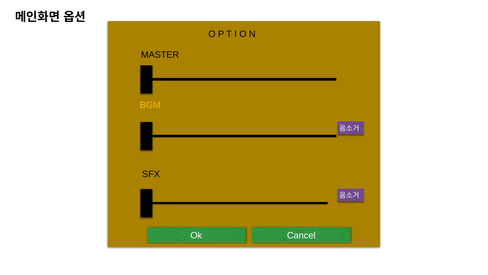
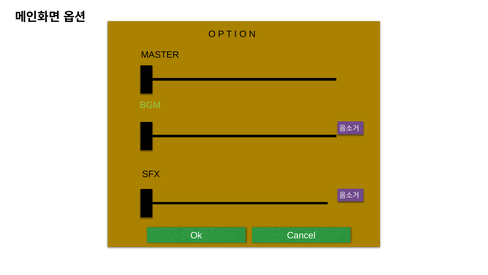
BGM colour: yellow -> light green (150, 105)
